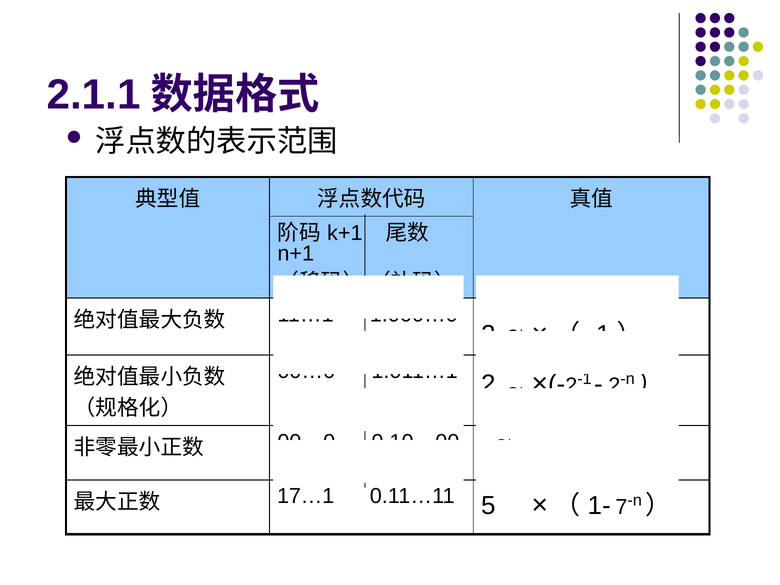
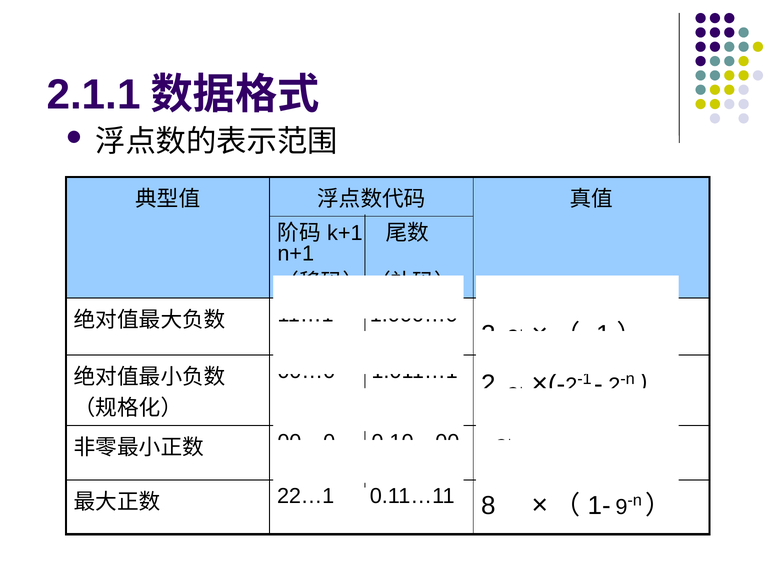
17…1: 17…1 -> 22…1 (306, 496)
5: 5 -> 8 (488, 505)
7: 7 -> 9 (622, 507)
